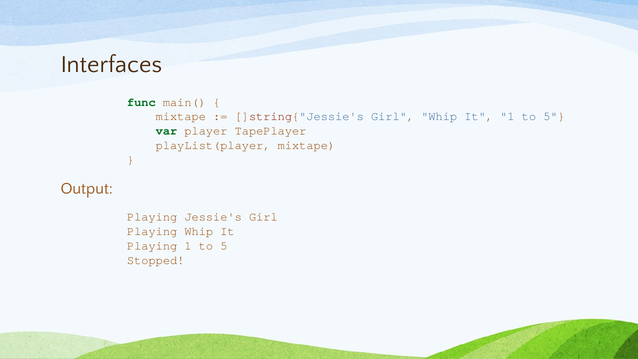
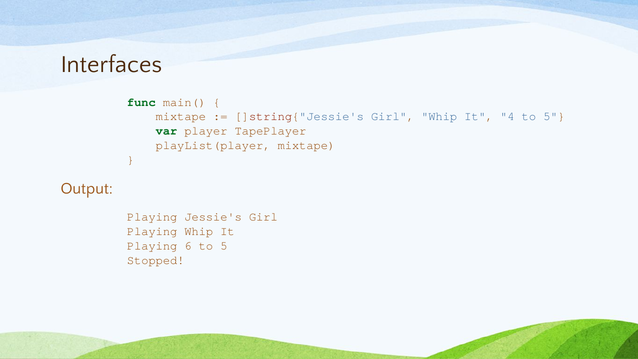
It 1: 1 -> 4 (507, 116)
Playing 1: 1 -> 6 (188, 246)
